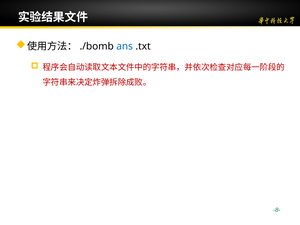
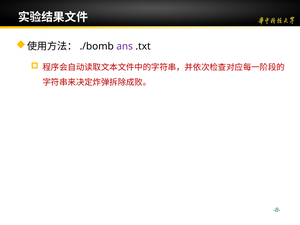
ans colour: blue -> purple (125, 46)
